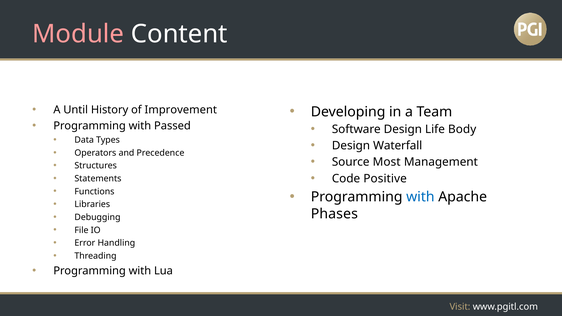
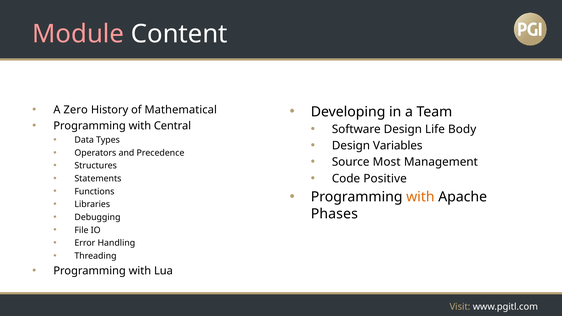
Until: Until -> Zero (76, 110)
Improvement: Improvement -> Mathematical (181, 110)
Passed: Passed -> Central (172, 126)
Waterfall: Waterfall -> Variables (398, 146)
with colour: blue -> orange (420, 197)
